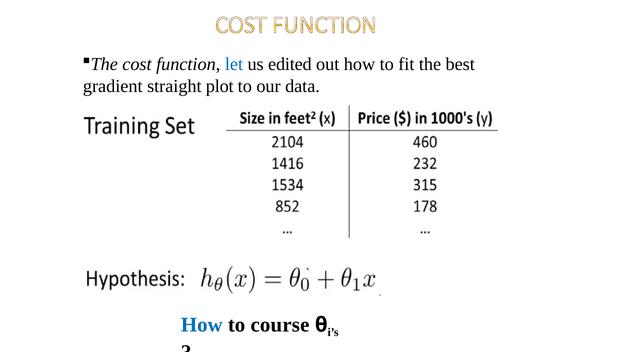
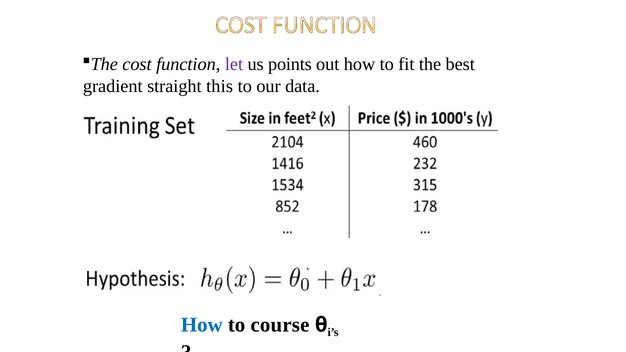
let colour: blue -> purple (234, 64)
edited: edited -> points (290, 64)
plot: plot -> this (220, 86)
